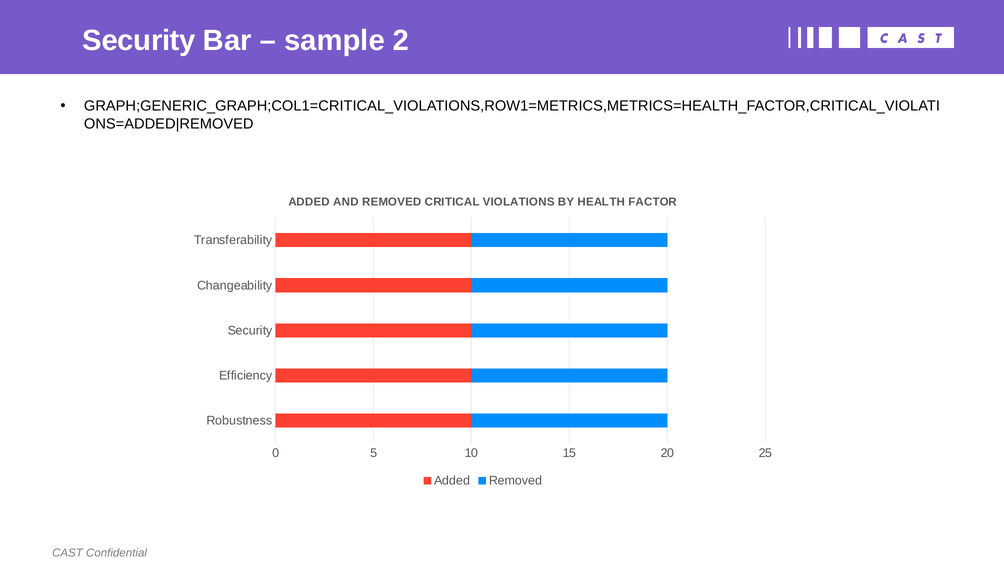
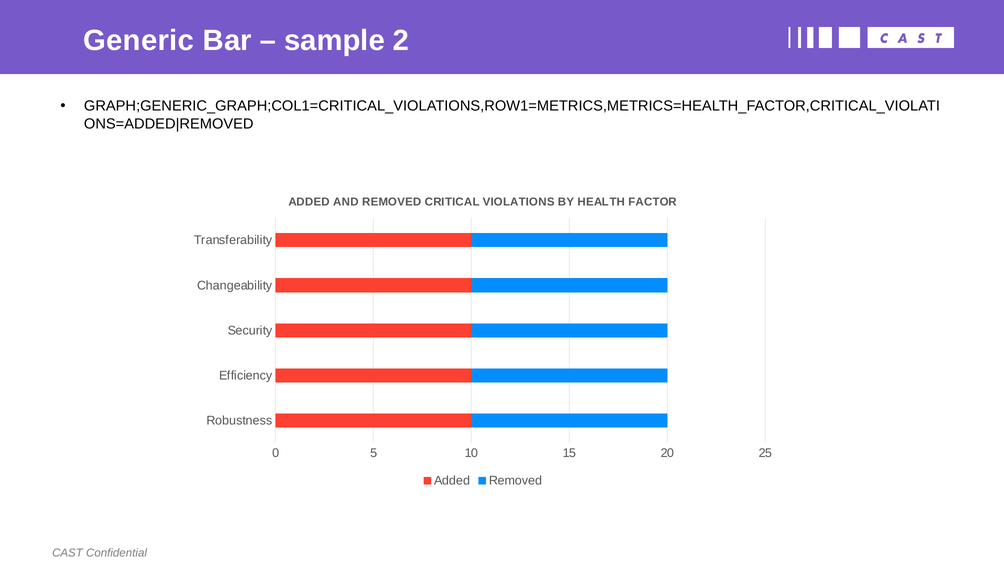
Security: Security -> Generic (139, 41)
